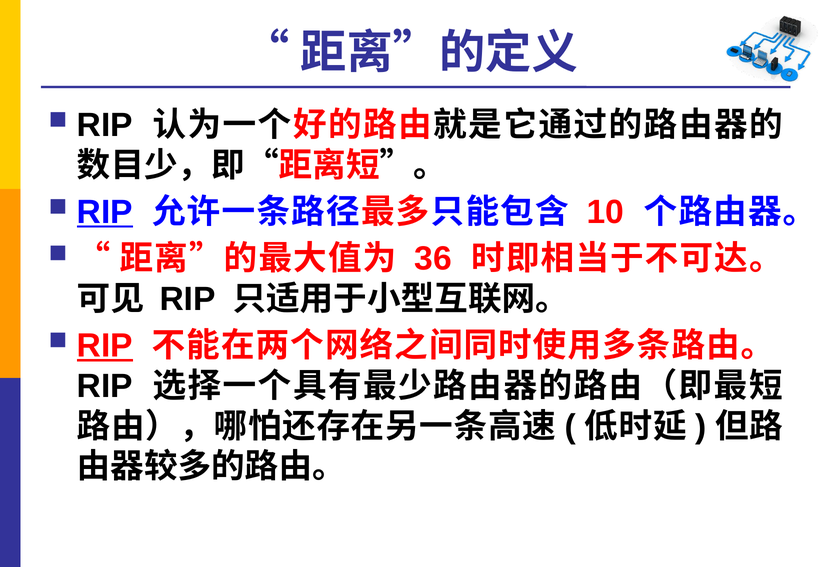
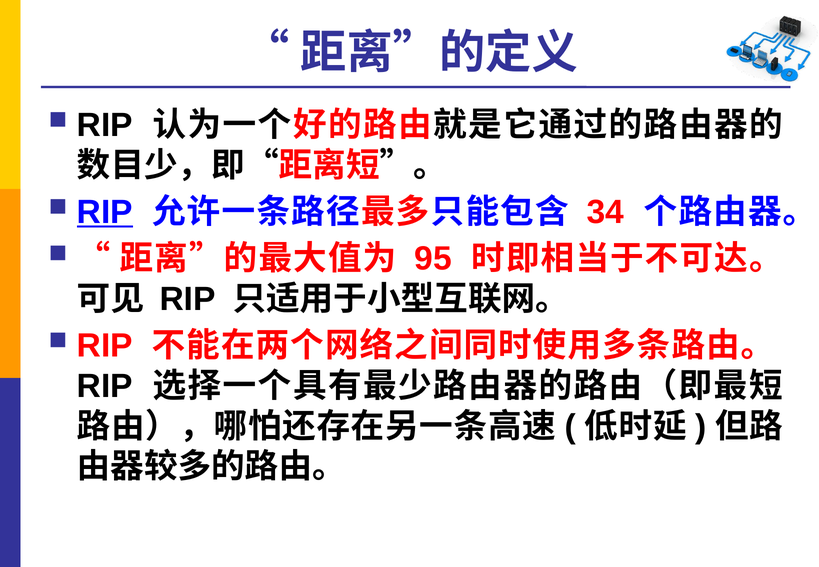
10: 10 -> 34 (605, 212)
36: 36 -> 95 (433, 259)
RIP underline: present -> none (105, 346)
